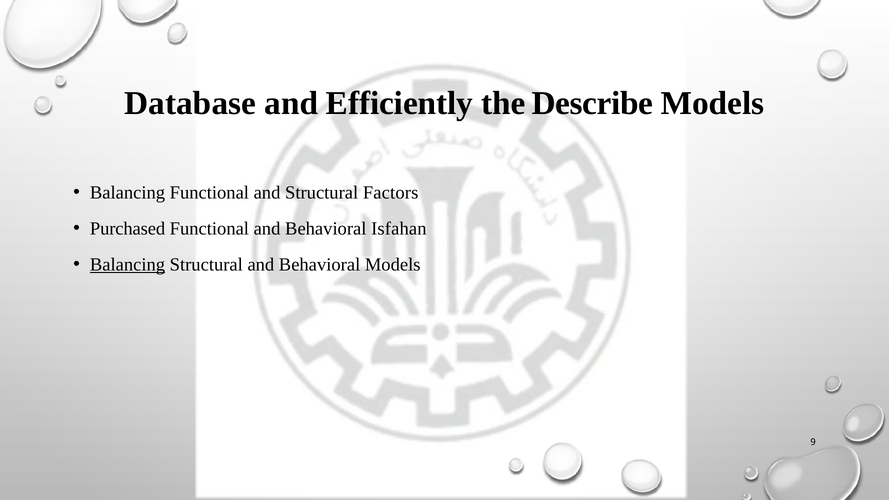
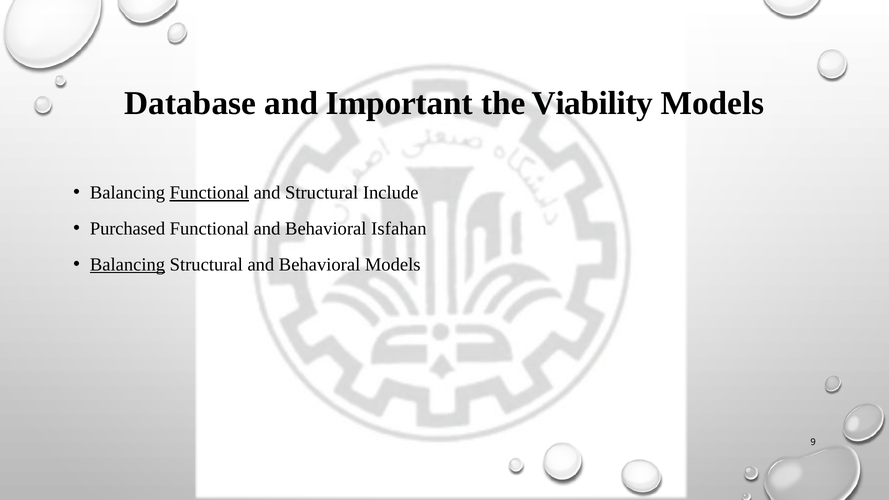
Efficiently: Efficiently -> Important (399, 103)
Describe: Describe -> Viability (592, 103)
Functional underline: none -> present (209, 193)
Factors: Factors -> Include (391, 193)
